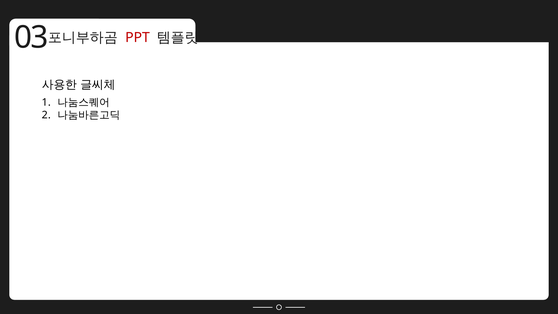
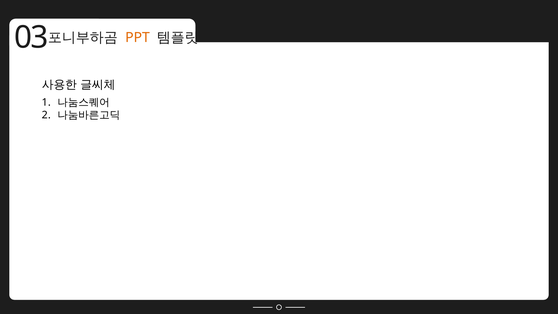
PPT colour: red -> orange (138, 37)
